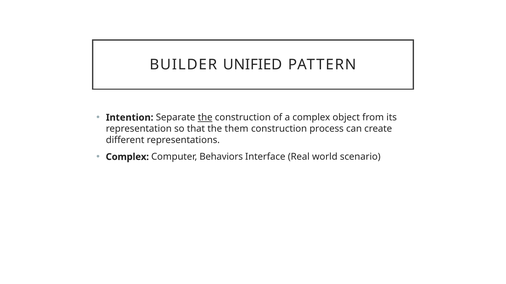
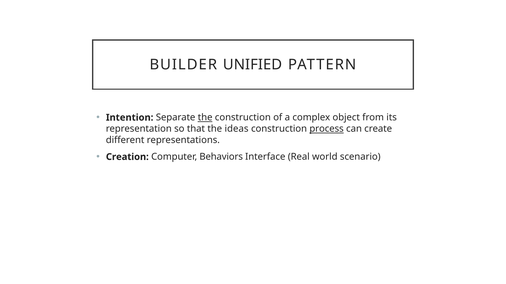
them: them -> ideas (237, 129)
process underline: none -> present (327, 129)
Complex: Complex -> Creation (127, 157)
